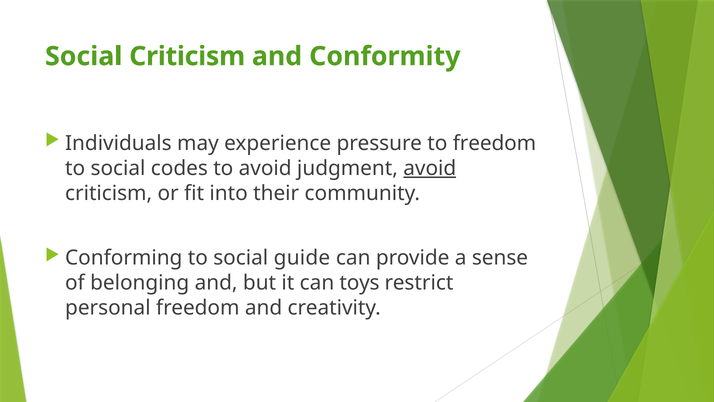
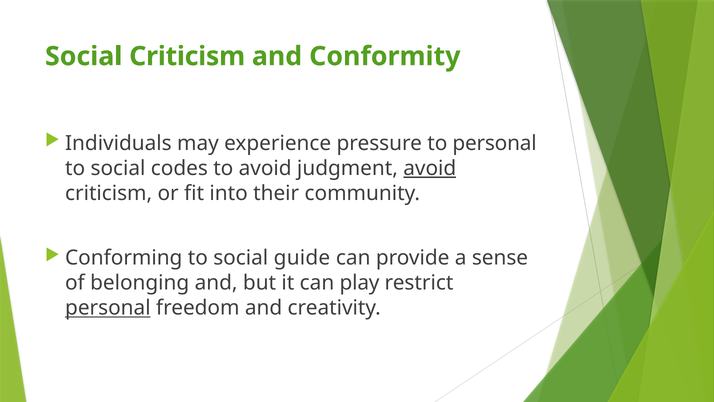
to freedom: freedom -> personal (495, 143)
toys: toys -> play (360, 283)
personal underline: none -> present (108, 308)
